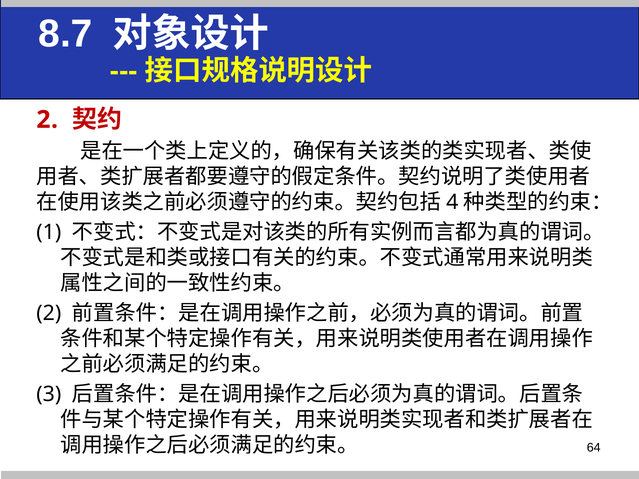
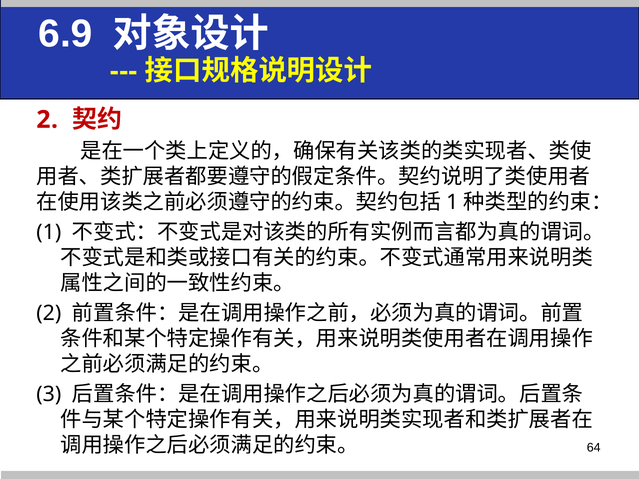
8.7: 8.7 -> 6.9 (65, 34)
4: 4 -> 1 (452, 203)
